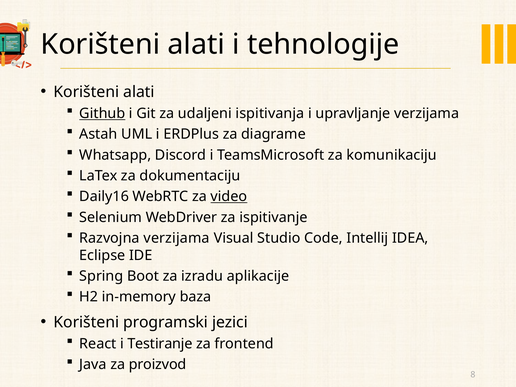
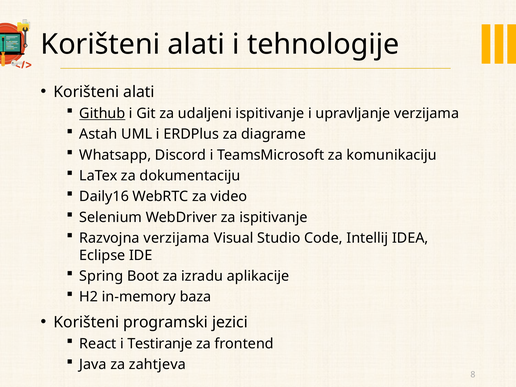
udaljeni ispitivanja: ispitivanja -> ispitivanje (270, 113)
video underline: present -> none (229, 197)
proizvod: proizvod -> zahtjeva (157, 365)
